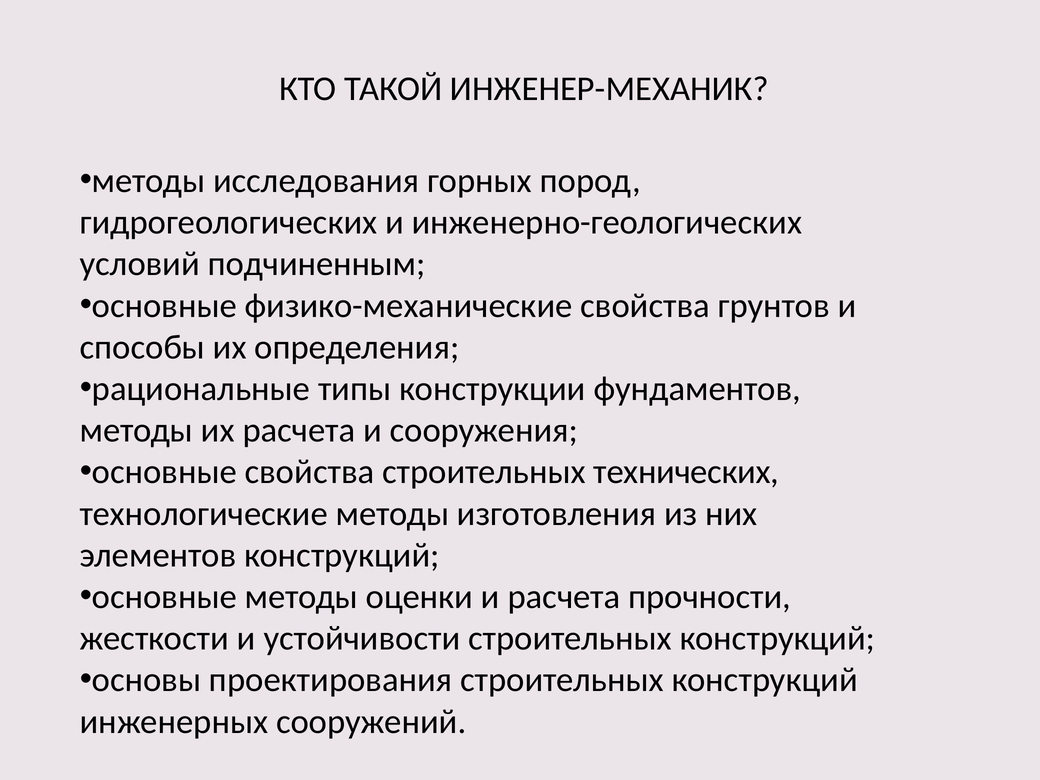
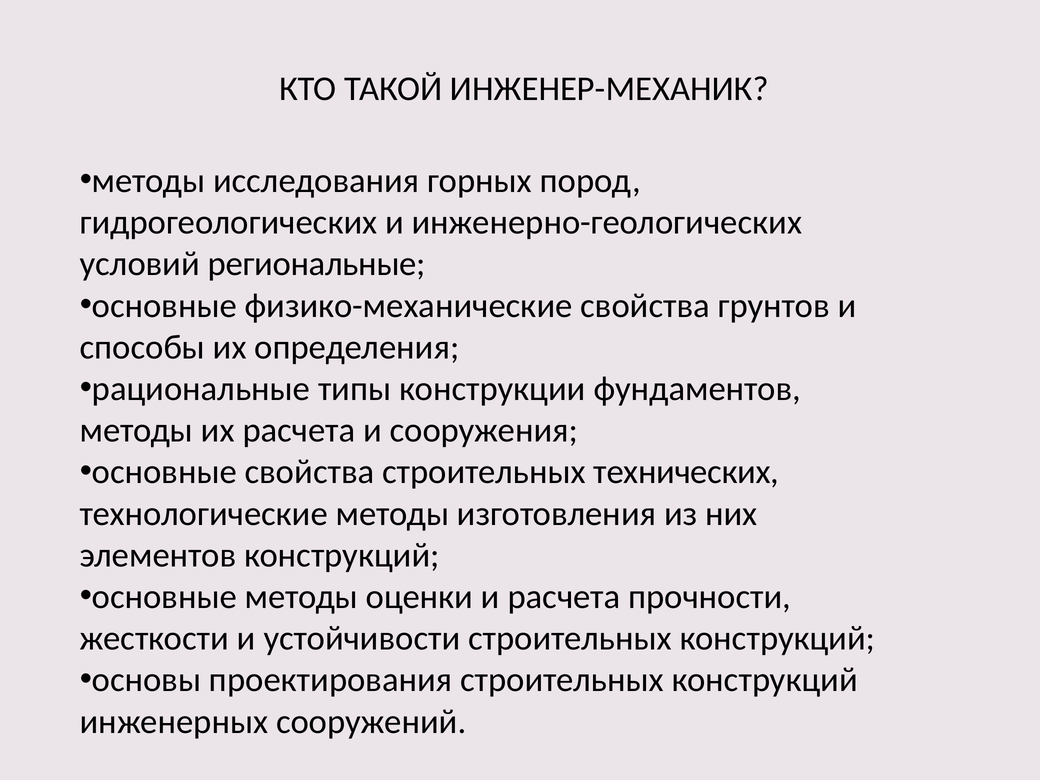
подчиненным: подчиненным -> региональные (317, 264)
